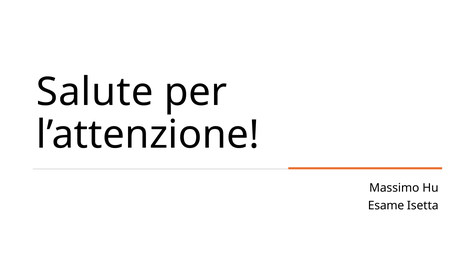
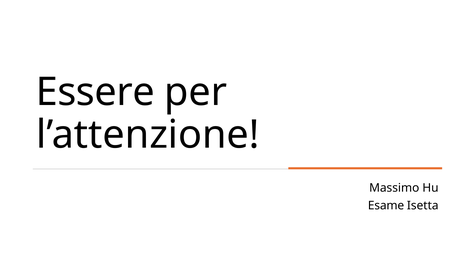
Salute: Salute -> Essere (95, 92)
